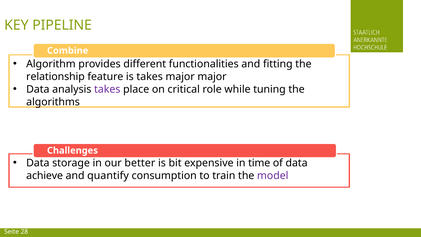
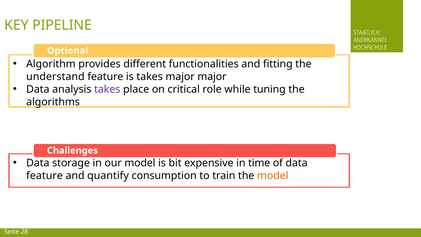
Combine: Combine -> Optional (68, 51)
relationship: relationship -> understand (55, 77)
our better: better -> model (140, 163)
achieve: achieve -> feature (45, 175)
model colour: purple -> orange (273, 175)
